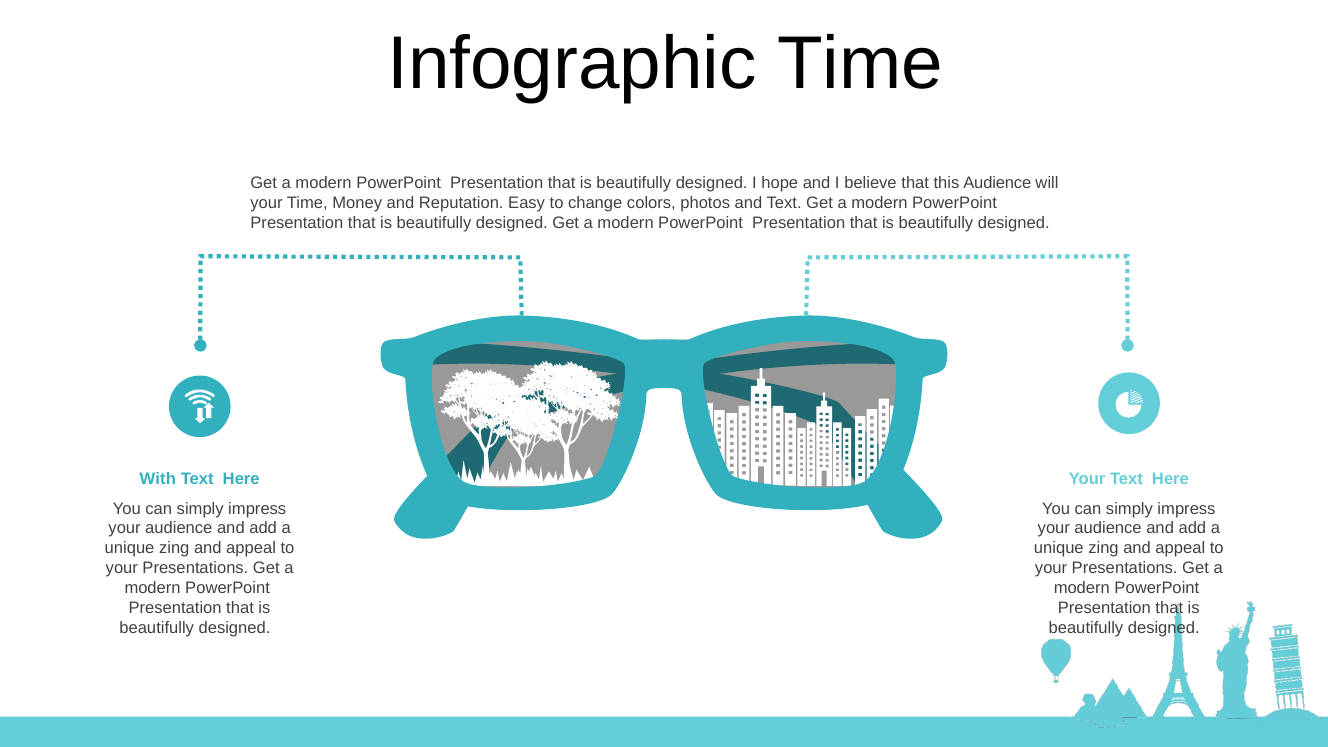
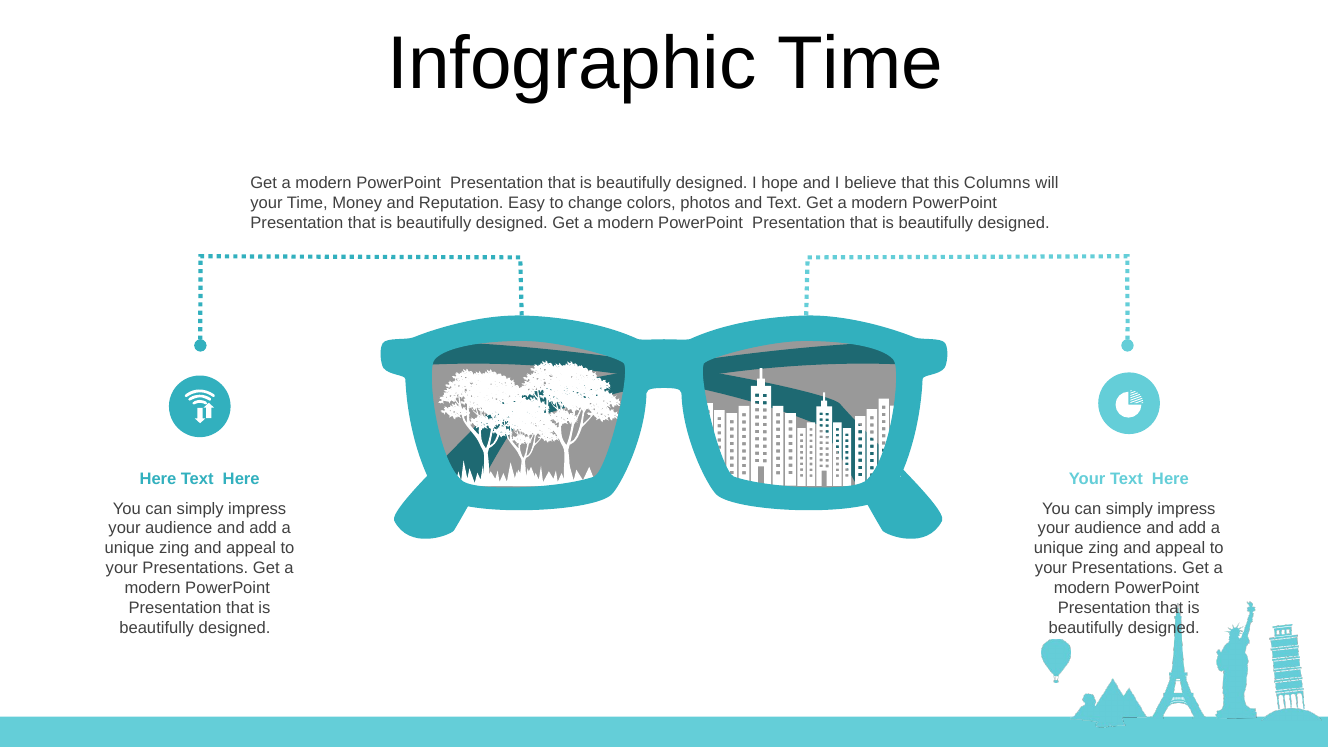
this Audience: Audience -> Columns (997, 183)
With: With -> Here (158, 479)
